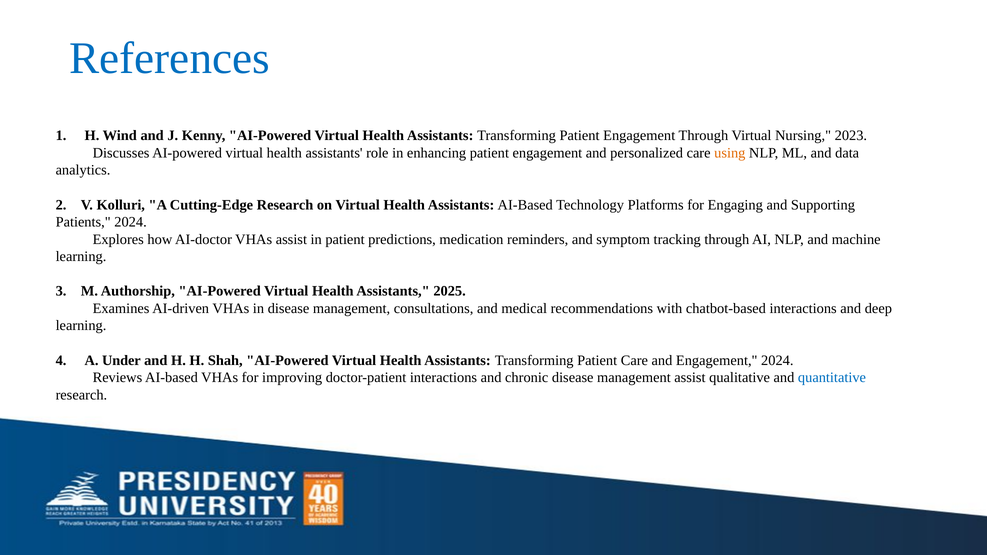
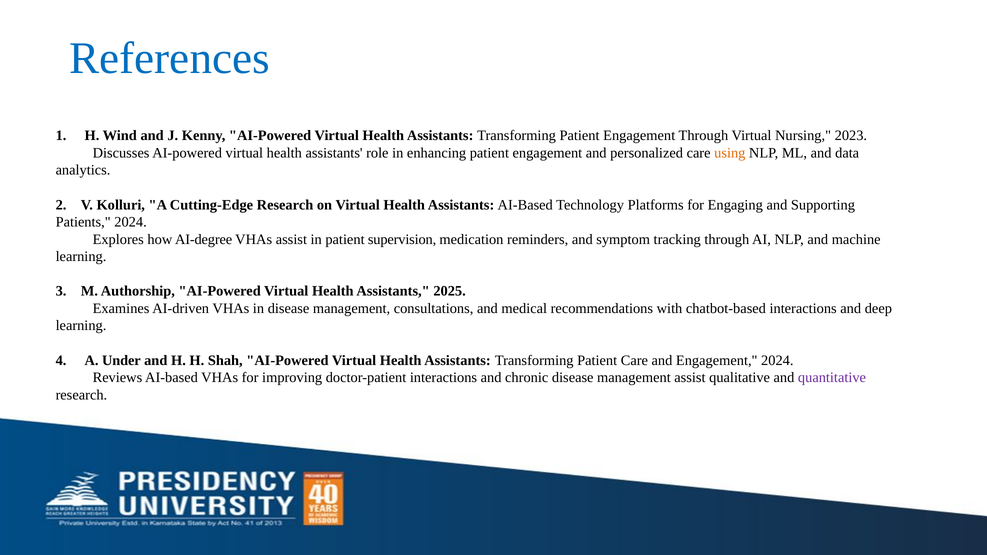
AI-doctor: AI-doctor -> AI-degree (204, 239)
predictions: predictions -> supervision (402, 239)
quantitative colour: blue -> purple (832, 378)
